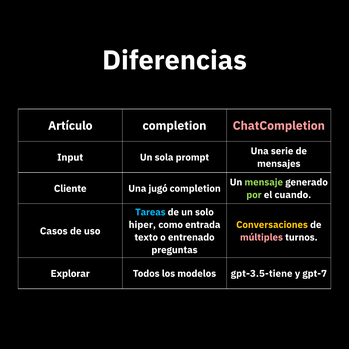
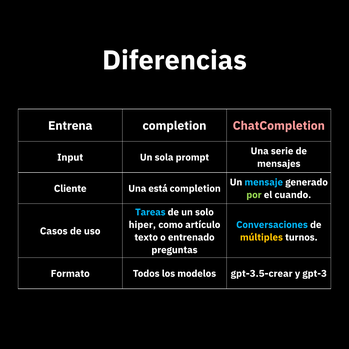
Artículo: Artículo -> Entrena (70, 126)
mensaje colour: light green -> light blue (264, 182)
jugó: jugó -> está (158, 189)
entrada: entrada -> artículo (203, 225)
Conversaciones colour: yellow -> light blue (272, 225)
múltiples colour: pink -> yellow (261, 237)
Explorar: Explorar -> Formato (70, 274)
gpt-3.5-tiene: gpt-3.5-tiene -> gpt-3.5-crear (262, 274)
gpt-7: gpt-7 -> gpt-3 (315, 274)
